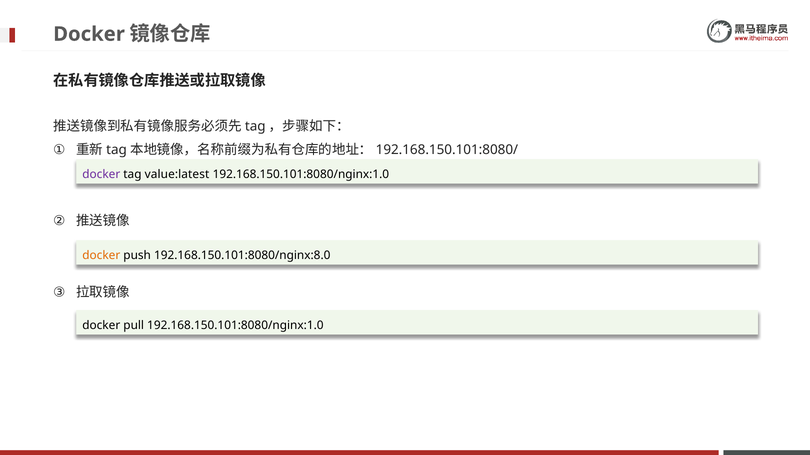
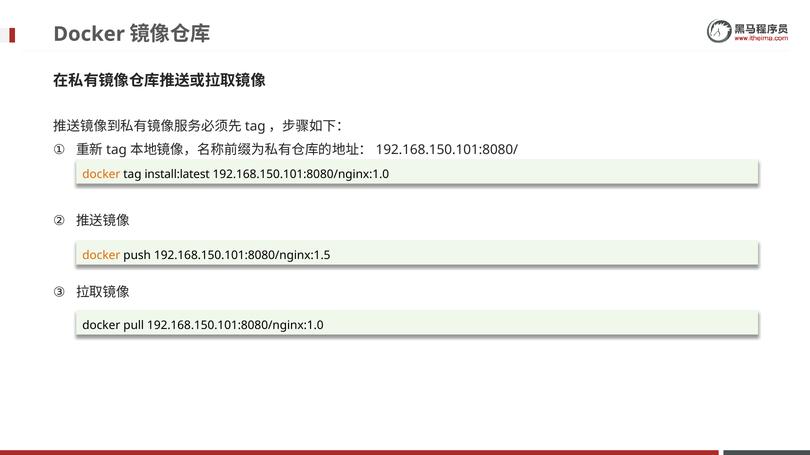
docker colour: purple -> orange (101, 175)
value:latest: value:latest -> install:latest (177, 175)
192.168.150.101:8080/nginx:8.0: 192.168.150.101:8080/nginx:8.0 -> 192.168.150.101:8080/nginx:1.5 (242, 256)
